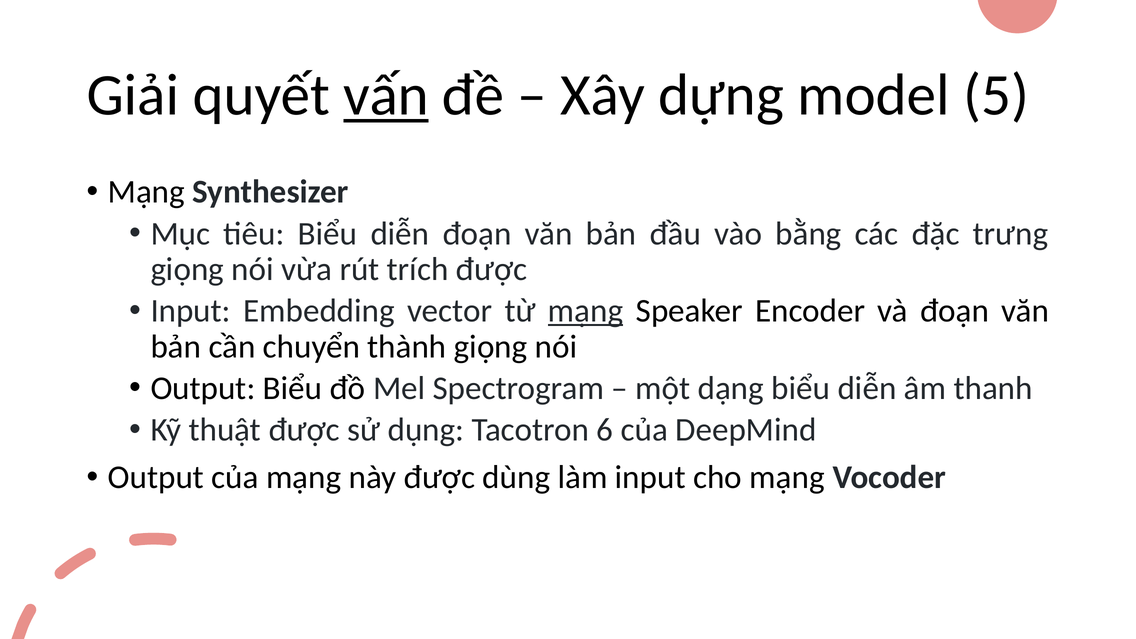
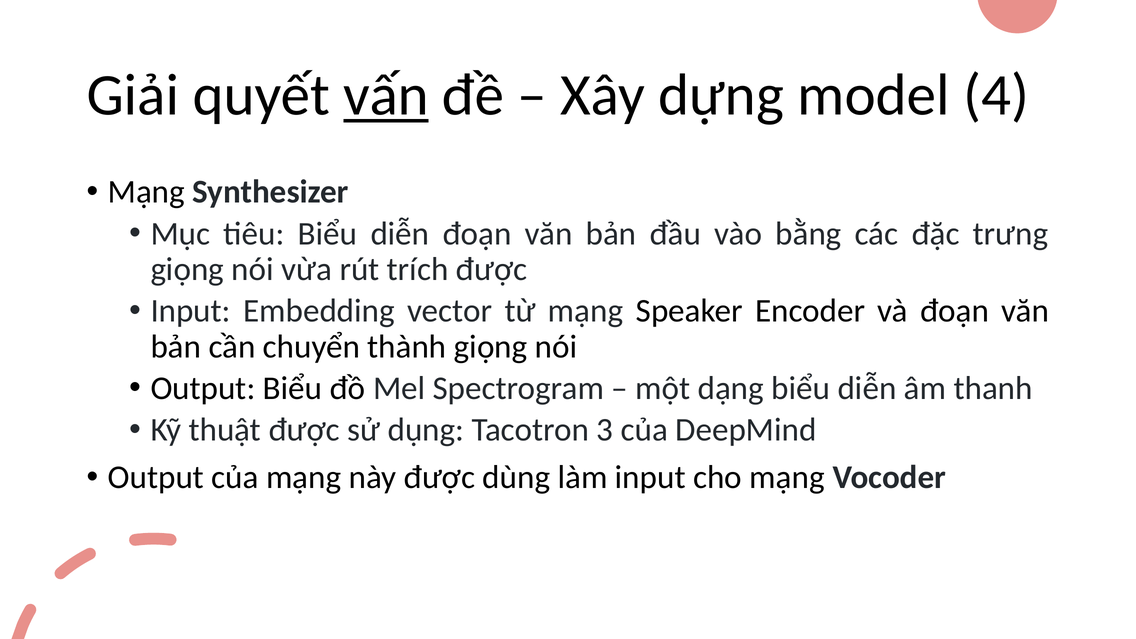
5: 5 -> 4 (996, 95)
mạng underline: present -> none (586, 311)
6: 6 -> 3 (605, 430)
